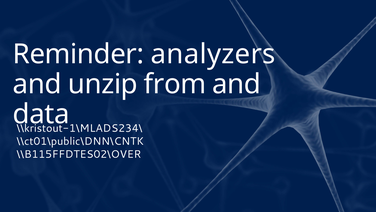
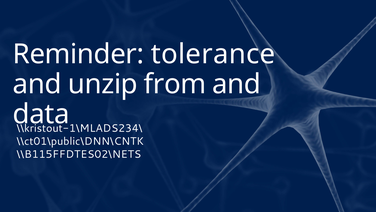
analyzers: analyzers -> tolerance (213, 54)
\\B115FFDTES02\OVER: \\B115FFDTES02\OVER -> \\B115FFDTES02\NETS (79, 154)
